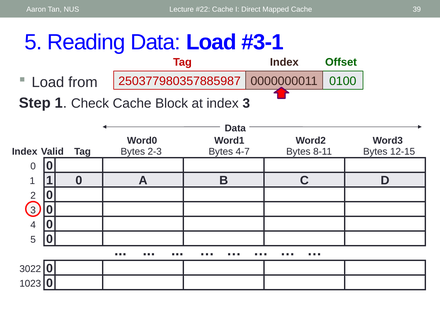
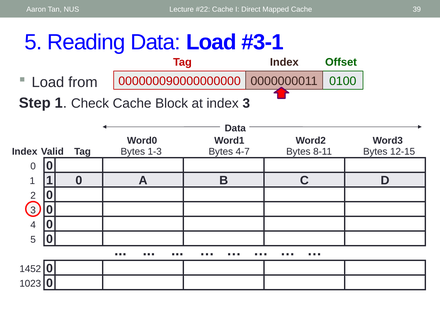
250377980357885987: 250377980357885987 -> 000000090000000000 (180, 81)
2-3: 2-3 -> 1-3 (155, 152)
3022: 3022 -> 1452 (30, 269)
